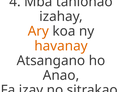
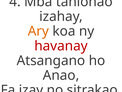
havanay colour: orange -> red (61, 46)
